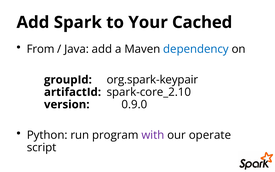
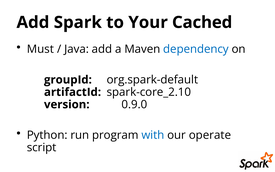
From: From -> Must (40, 49)
org.spark-keypair: org.spark-keypair -> org.spark-default (152, 80)
with colour: purple -> blue (153, 135)
